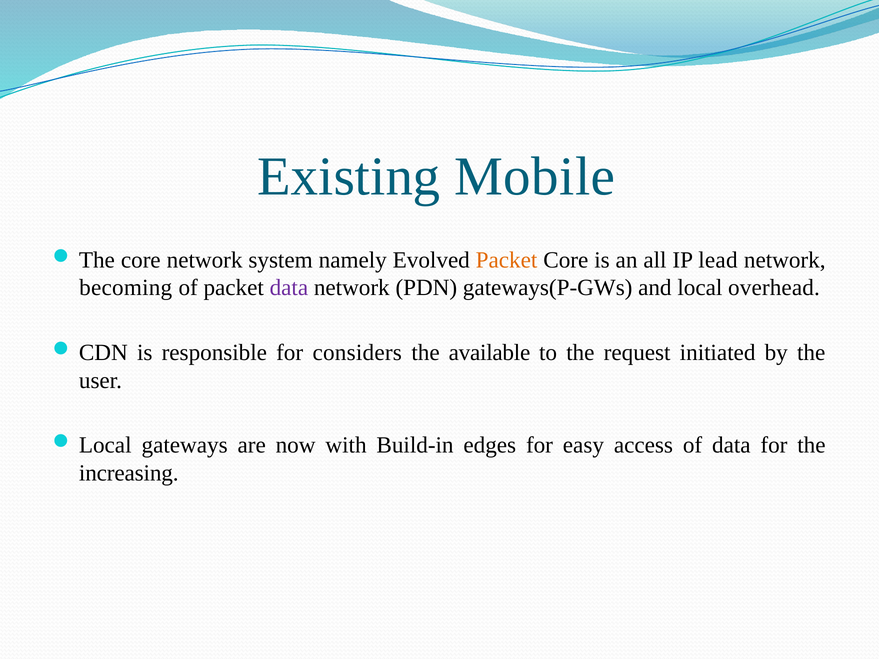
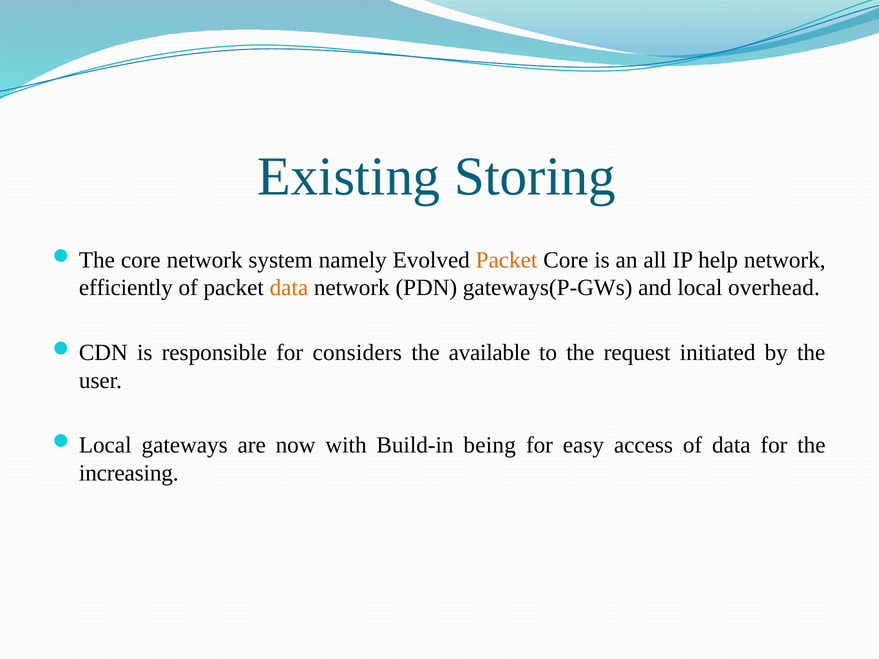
Mobile: Mobile -> Storing (535, 177)
lead: lead -> help (718, 260)
becoming: becoming -> efficiently (126, 288)
data colour: purple -> orange (289, 288)
edges: edges -> being (490, 445)
